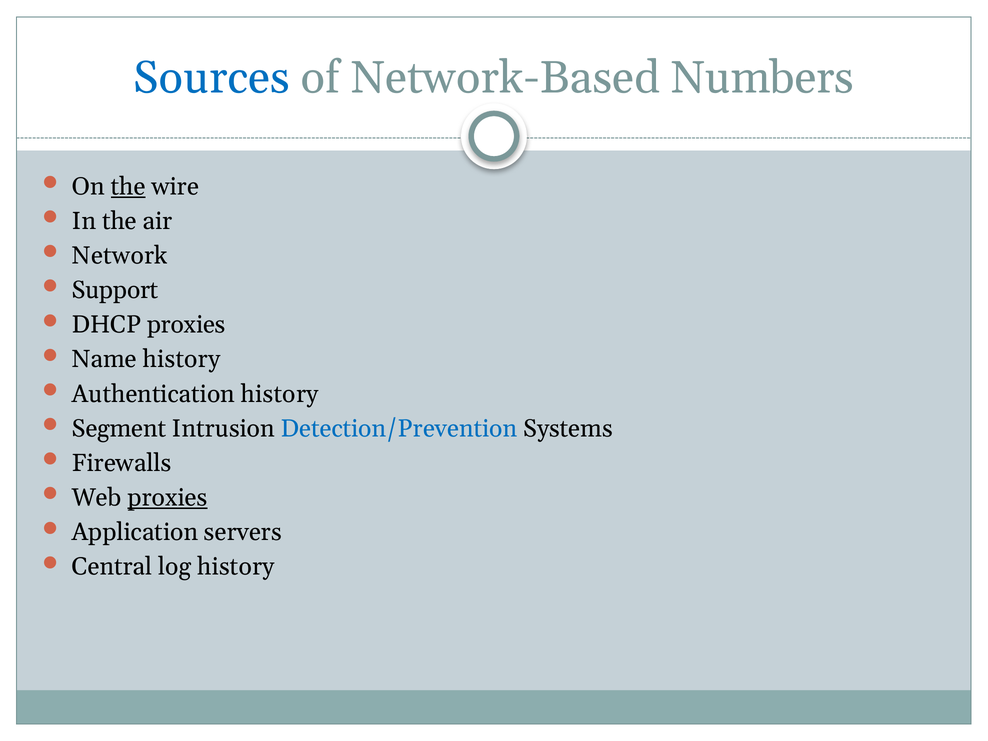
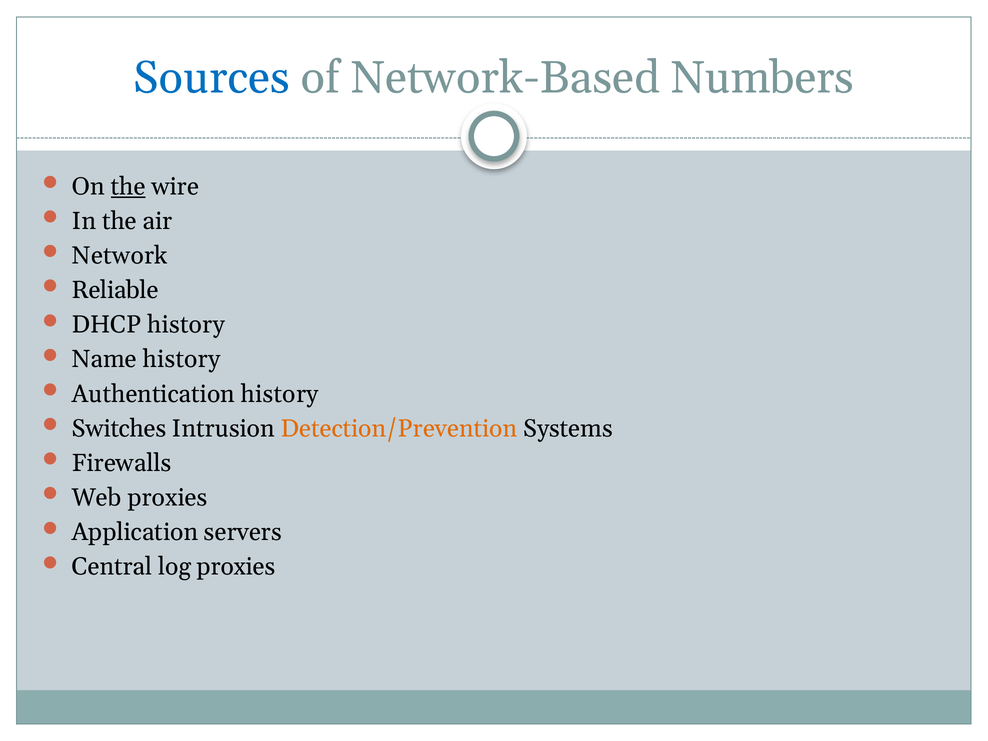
Support: Support -> Reliable (115, 290)
DHCP proxies: proxies -> history (186, 325)
Segment: Segment -> Switches (119, 428)
Detection/Prevention colour: blue -> orange (399, 428)
proxies underline: present -> none (168, 498)
log history: history -> proxies (236, 567)
